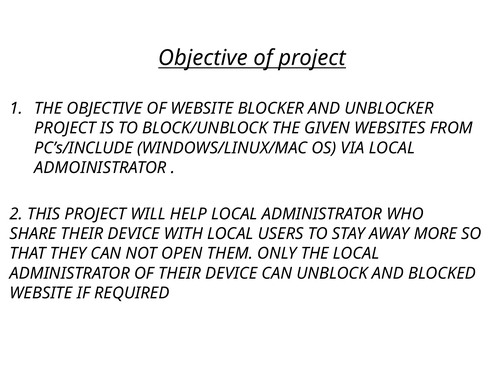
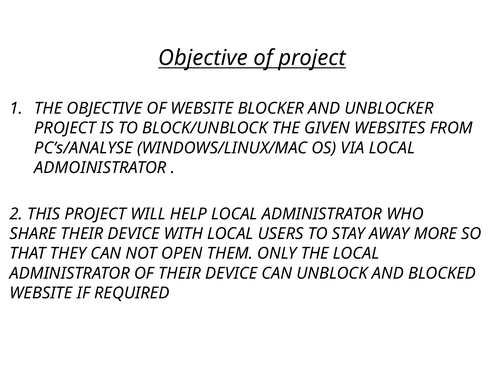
PC’s/INCLUDE: PC’s/INCLUDE -> PC’s/ANALYSE (84, 148)
